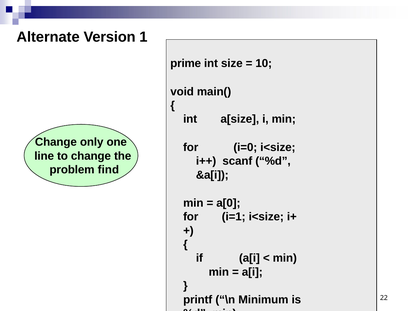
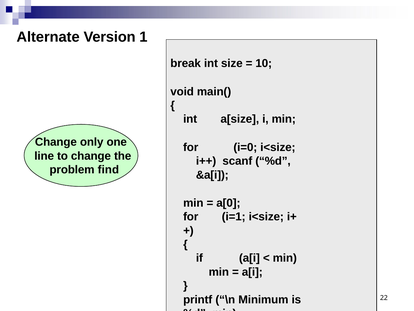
prime: prime -> break (186, 63)
